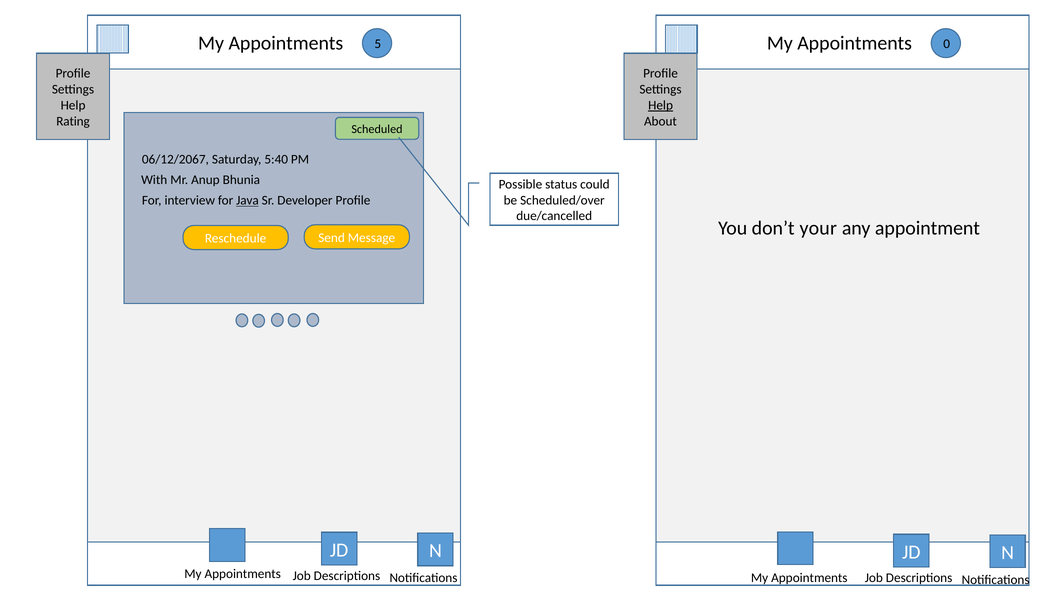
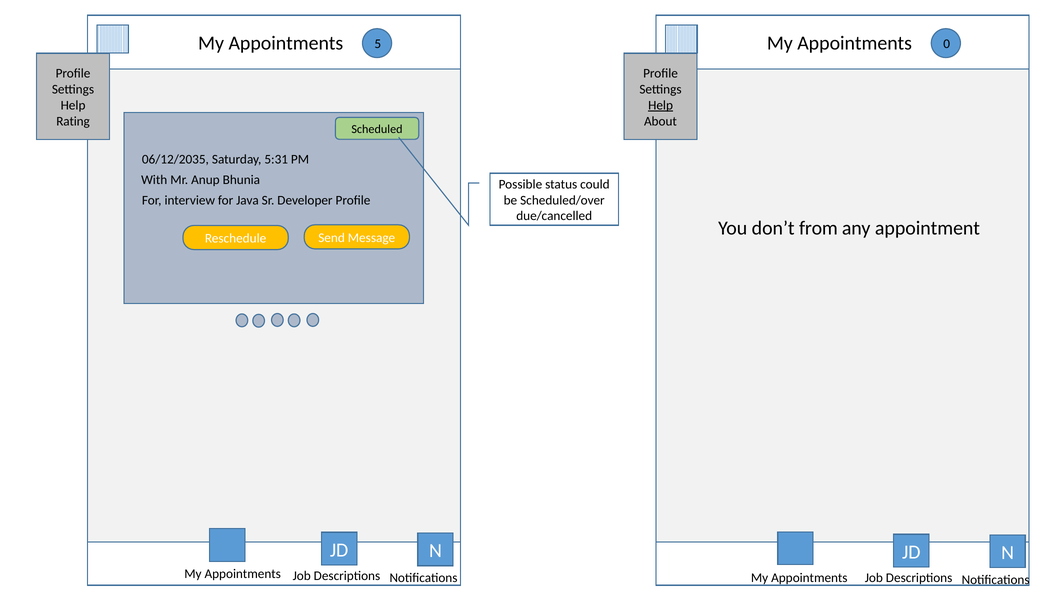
06/12/2067: 06/12/2067 -> 06/12/2035 (175, 159)
5:40: 5:40 -> 5:31 (276, 159)
Java underline: present -> none (248, 200)
your: your -> from (818, 228)
